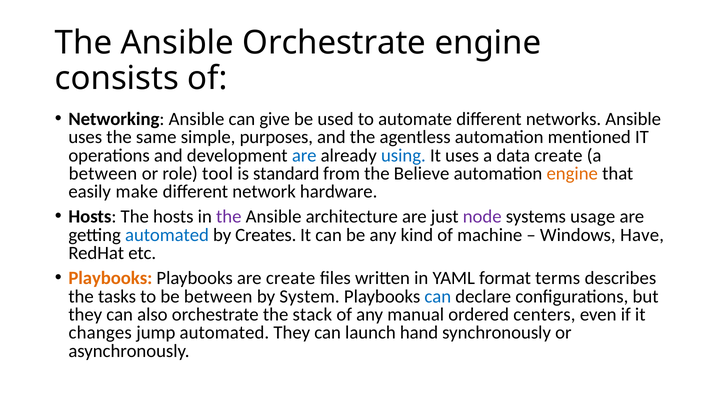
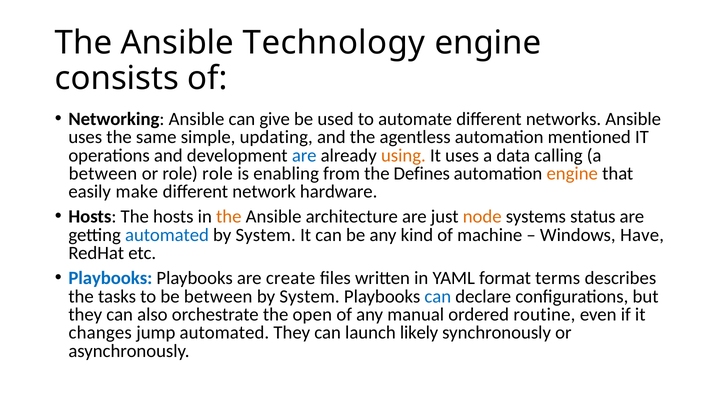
Ansible Orchestrate: Orchestrate -> Technology (334, 43)
purposes: purposes -> updating (276, 137)
using colour: blue -> orange (403, 155)
data create: create -> calling (558, 155)
role tool: tool -> role (218, 174)
standard: standard -> enabling (286, 174)
Believe: Believe -> Defines (422, 174)
the colour: purple -> orange (229, 217)
node colour: purple -> orange (482, 217)
usage: usage -> status (593, 217)
Creates: Creates -> System (266, 235)
Playbooks colour: orange -> blue (110, 278)
stack: stack -> open (312, 315)
centers: centers -> routine (544, 315)
hand: hand -> likely (419, 333)
